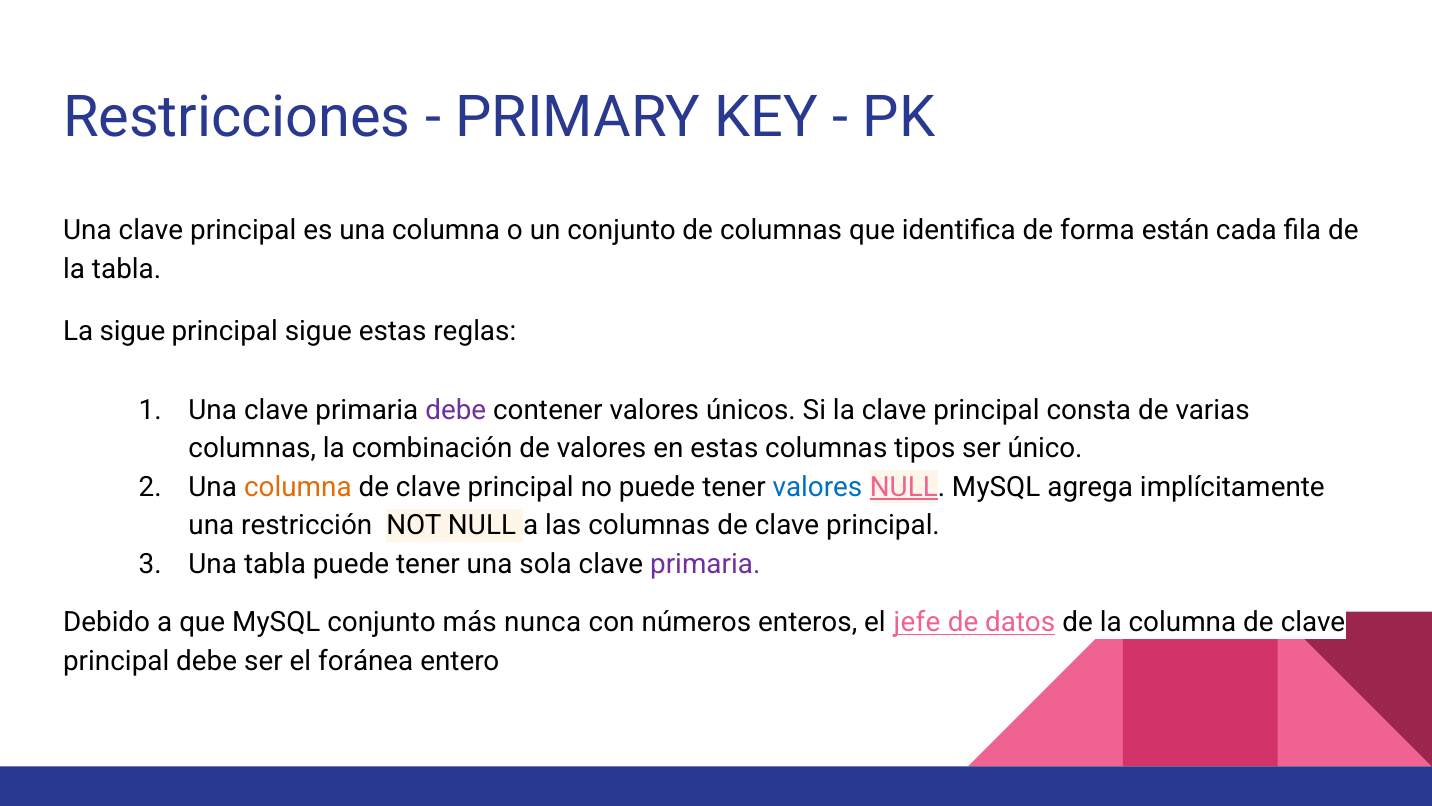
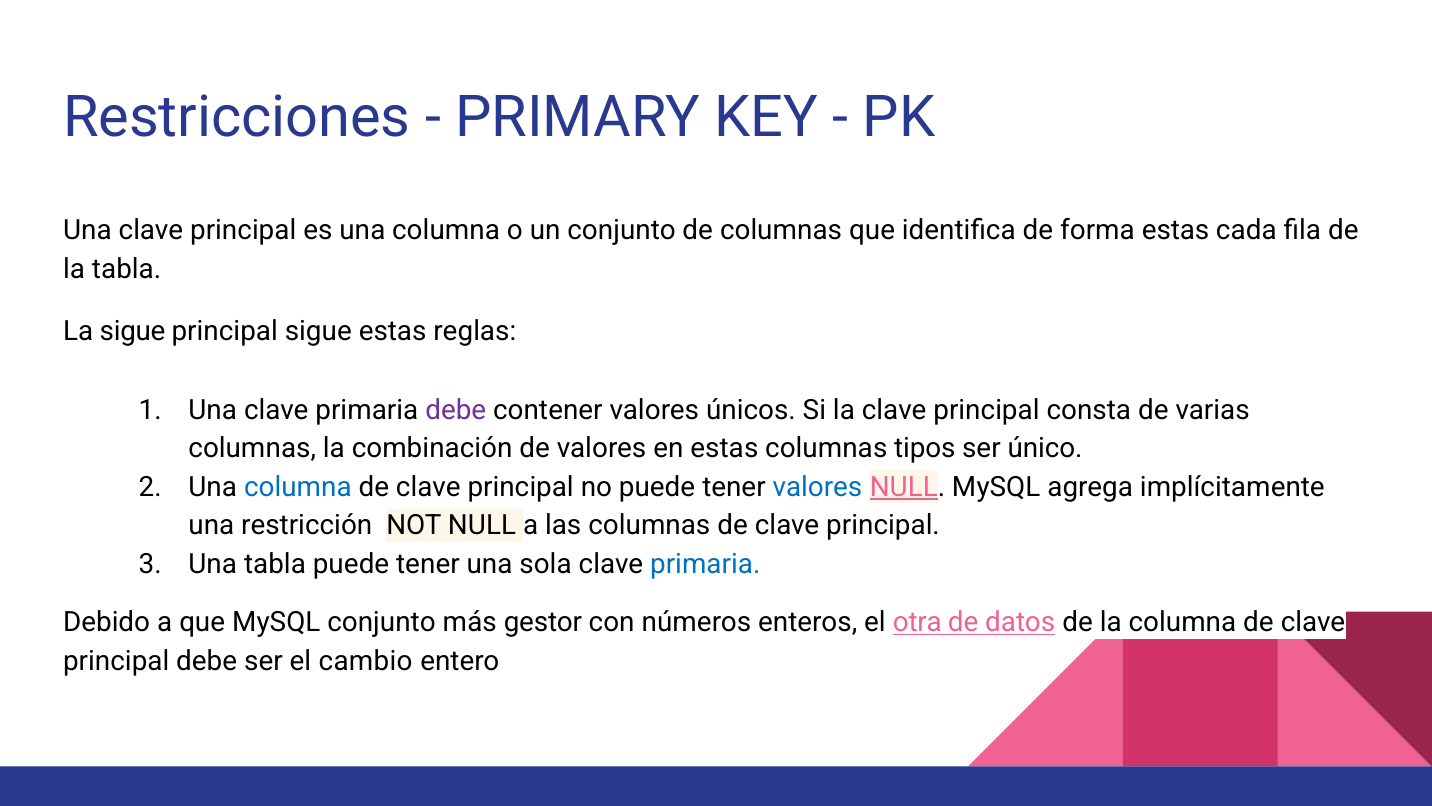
forma están: están -> estas (1176, 231)
columna colour: orange -> blue (298, 487)
primaria colour: purple -> blue (705, 564)
nunca: nunca -> gestor (543, 622)
jefe: jefe -> otra (917, 622)
foránea: foránea -> cambio (366, 661)
